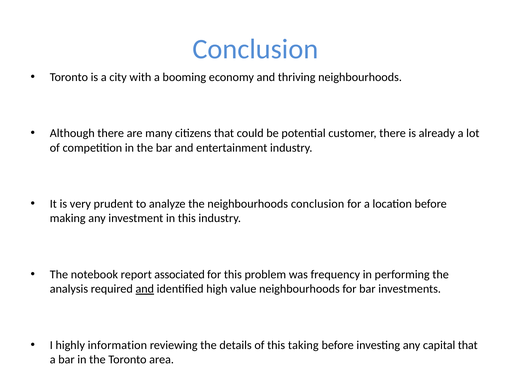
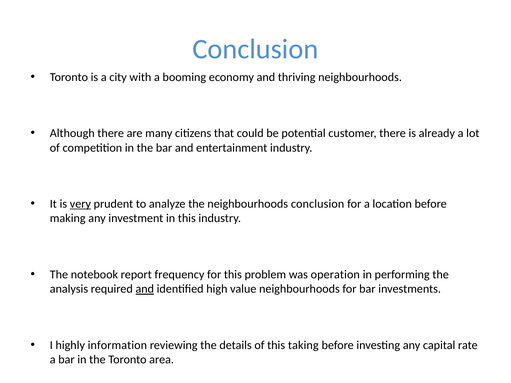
very underline: none -> present (80, 204)
associated: associated -> frequency (179, 275)
frequency: frequency -> operation (335, 275)
capital that: that -> rate (468, 345)
